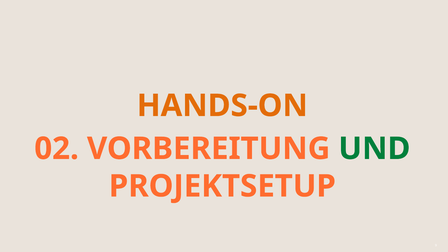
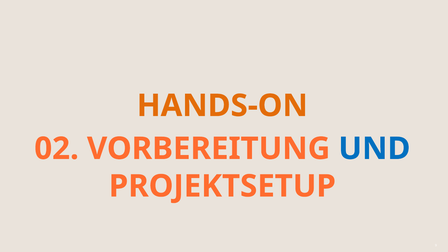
UND colour: green -> blue (374, 149)
